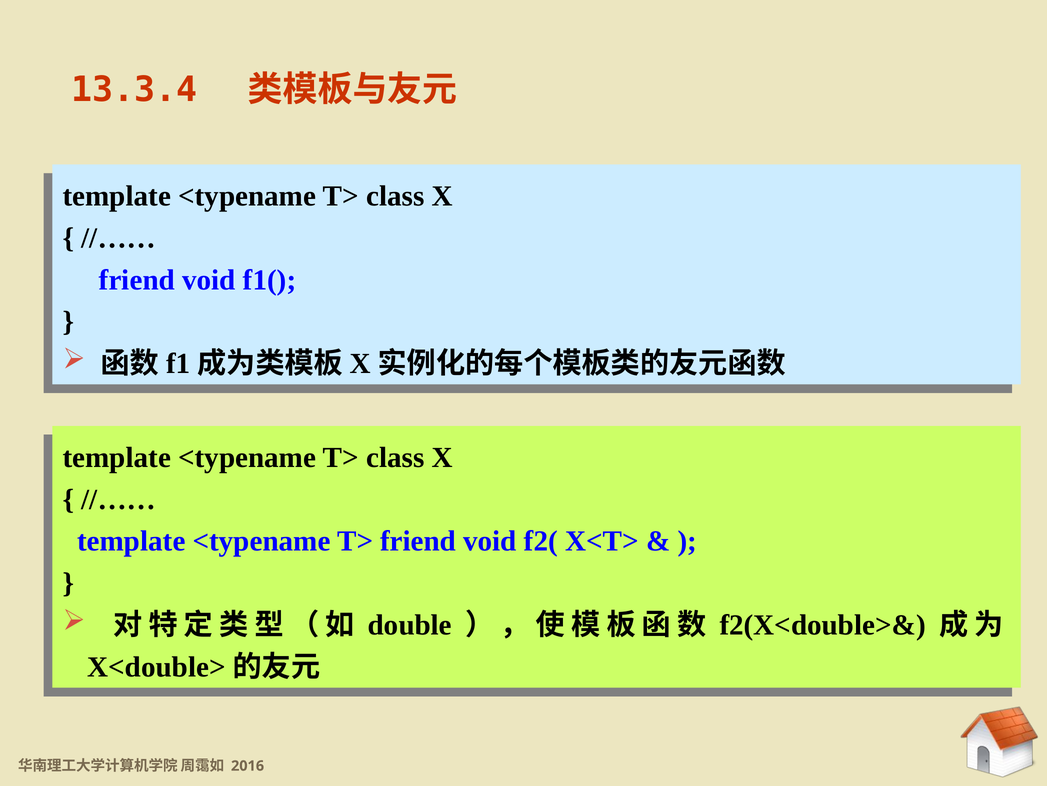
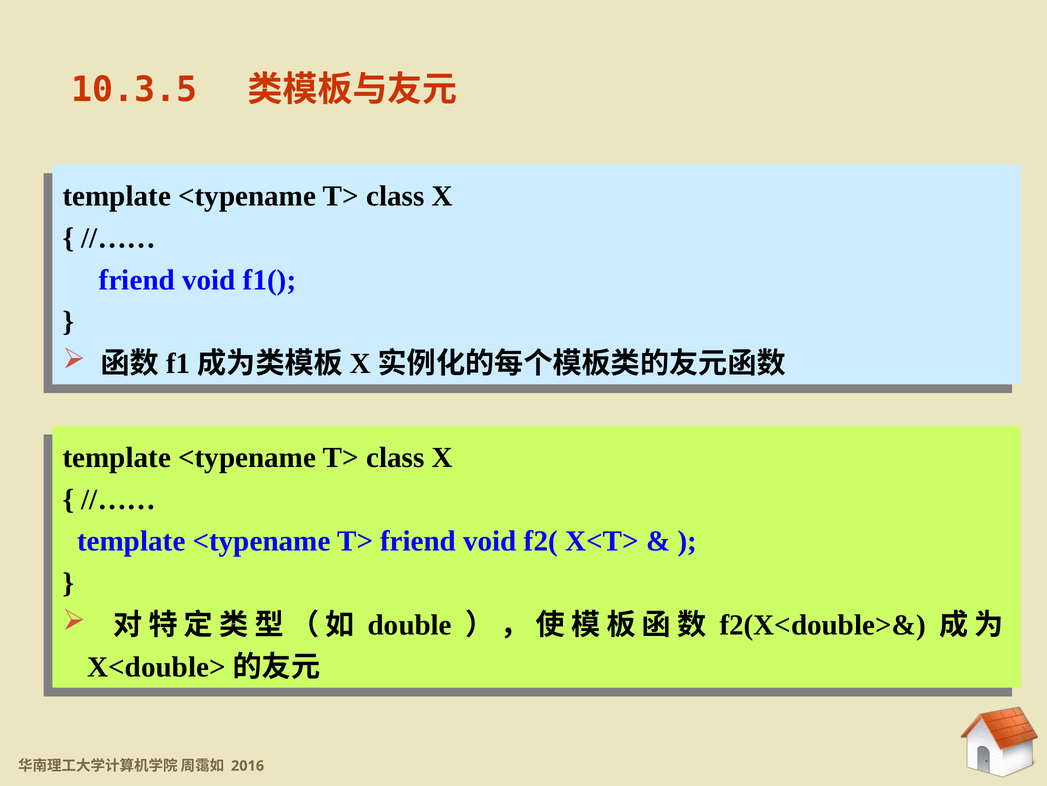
13.3.4: 13.3.4 -> 10.3.5 (134, 90)
